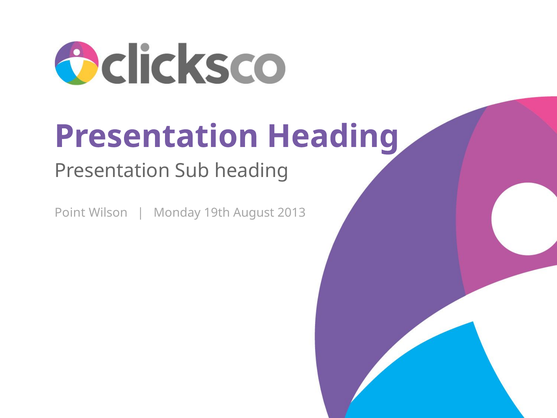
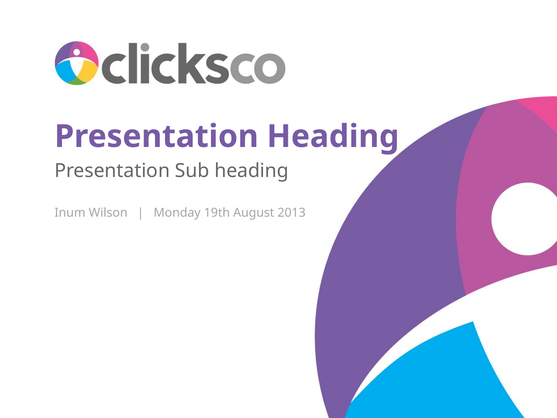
Point: Point -> Inum (70, 213)
